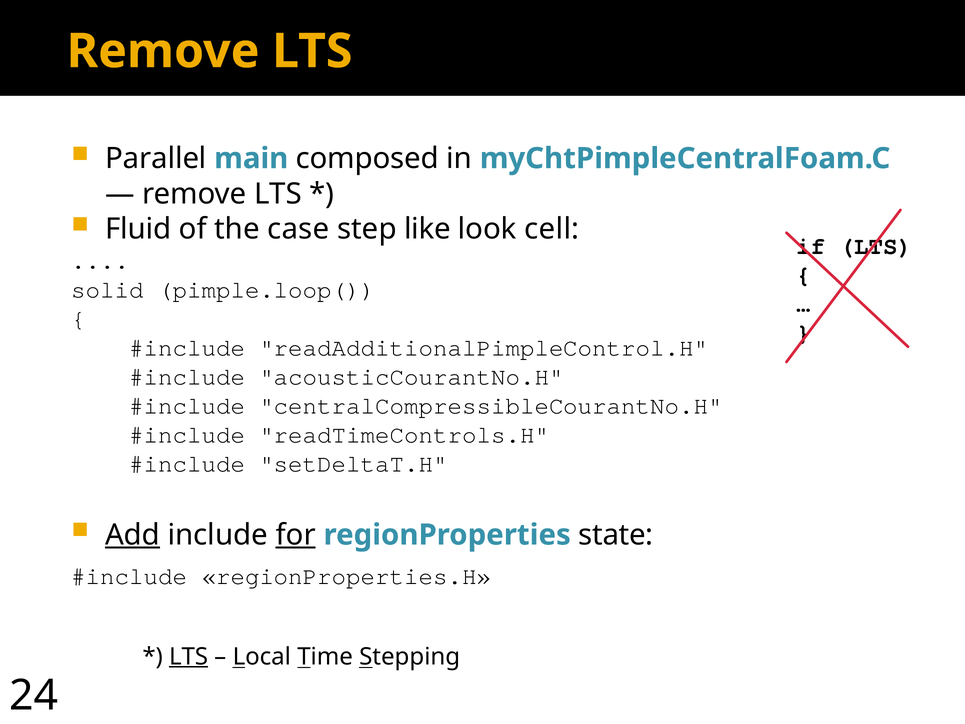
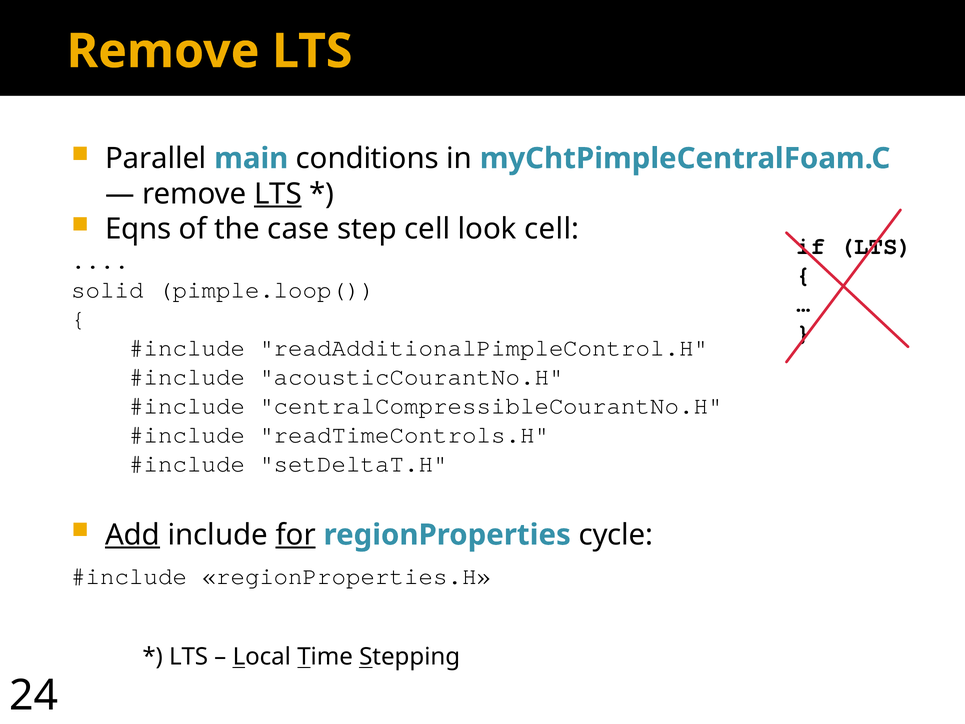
composed: composed -> conditions (367, 158)
LTS underline: none -> present (278, 194)
Fluid: Fluid -> Eqns (138, 229)
step like: like -> cell (427, 229)
state: state -> cycle (616, 535)
LTS underline: present -> none (189, 656)
